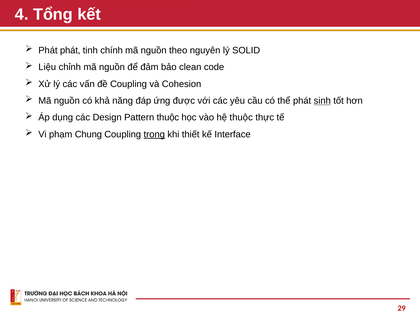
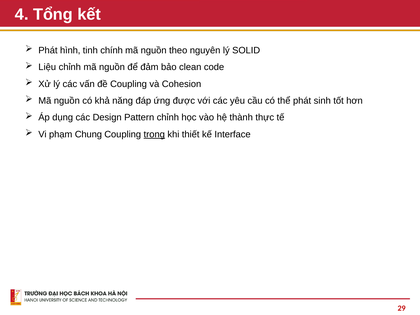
Phát phát: phát -> hình (70, 50)
sinh underline: present -> none (322, 101)
Pattern thuộc: thuộc -> chỉnh (168, 118)
hệ thuộc: thuộc -> thành (241, 118)
